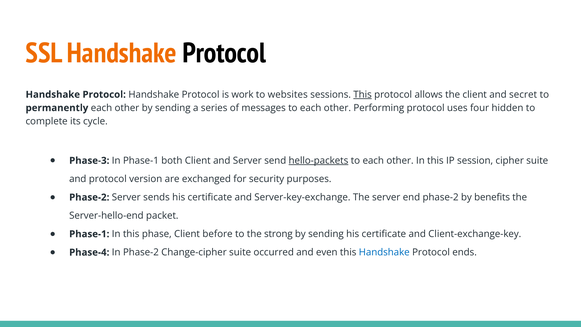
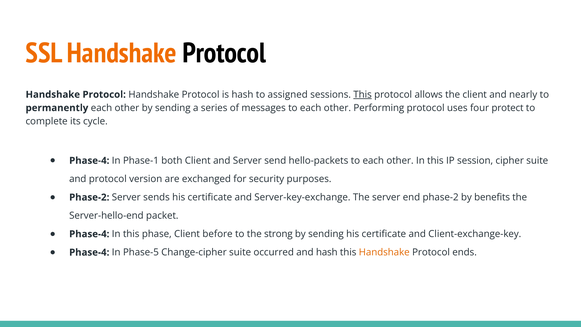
is work: work -> hash (242, 95)
websites: websites -> assigned (288, 95)
secret: secret -> nearly (523, 95)
hidden: hidden -> protect (508, 108)
Phase-3: Phase-3 -> Phase-4 (89, 161)
hello-packets underline: present -> none (318, 161)
Phase-1: Phase-1 -> Phase-4 (89, 234)
In Phase-2: Phase-2 -> Phase-5 (141, 252)
and even: even -> hash (327, 252)
Handshake colour: blue -> orange (384, 252)
